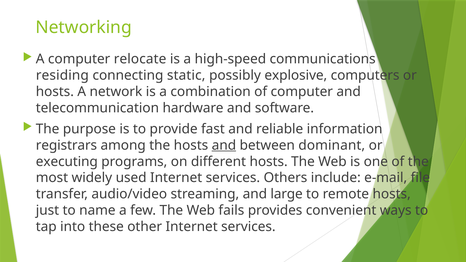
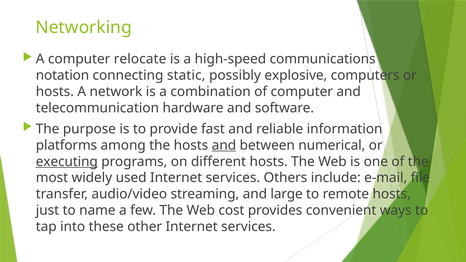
residing: residing -> notation (62, 75)
registrars: registrars -> platforms (66, 145)
dominant: dominant -> numerical (332, 145)
executing underline: none -> present (67, 162)
fails: fails -> cost (231, 210)
